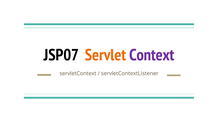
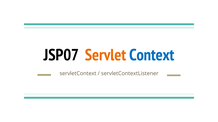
Context colour: purple -> blue (152, 55)
